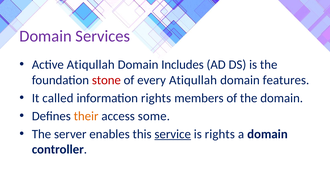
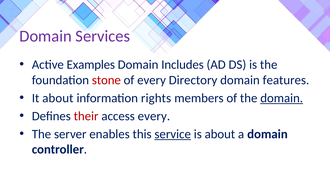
Active Atiqullah: Atiqullah -> Examples (91, 64)
every Atiqullah: Atiqullah -> Directory (193, 80)
It called: called -> about (58, 98)
domain underline: none -> present (282, 98)
their colour: orange -> red (86, 116)
access some: some -> every (154, 116)
is rights: rights -> about (220, 134)
